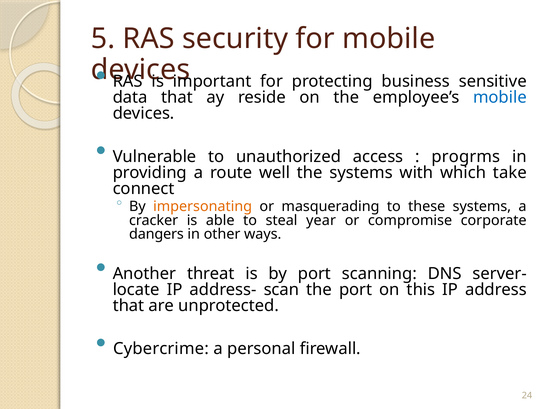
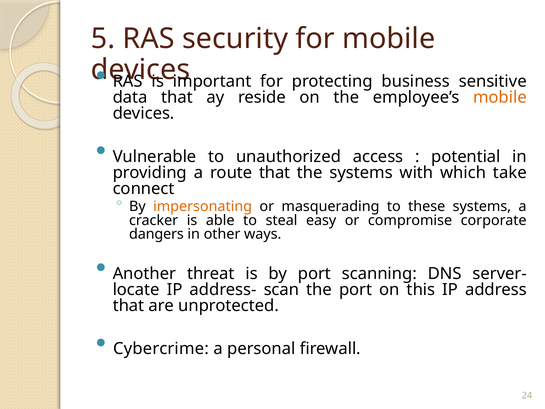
mobile colour: blue -> orange (500, 97)
progrms: progrms -> potential (466, 156)
route well: well -> that (275, 172)
year: year -> easy (321, 220)
